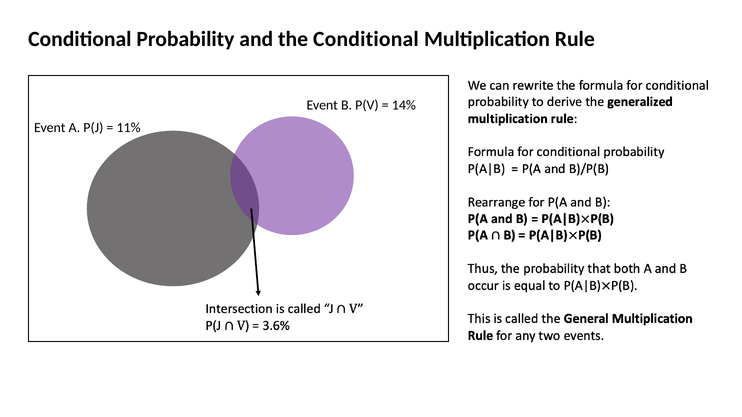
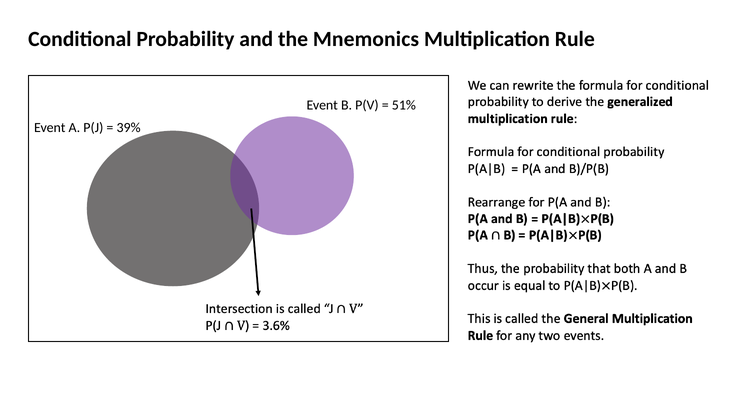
the Conditional: Conditional -> Mnemonics (366, 39)
14%: 14% -> 51% (404, 105)
11%: 11% -> 39% (129, 128)
